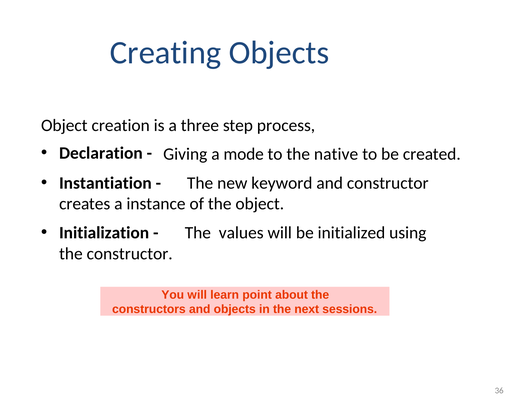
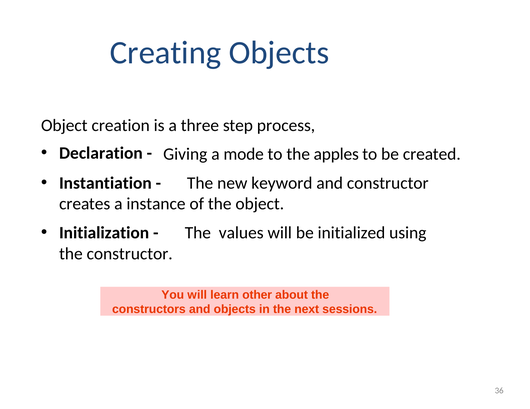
native: native -> apples (336, 154)
point: point -> other (257, 295)
